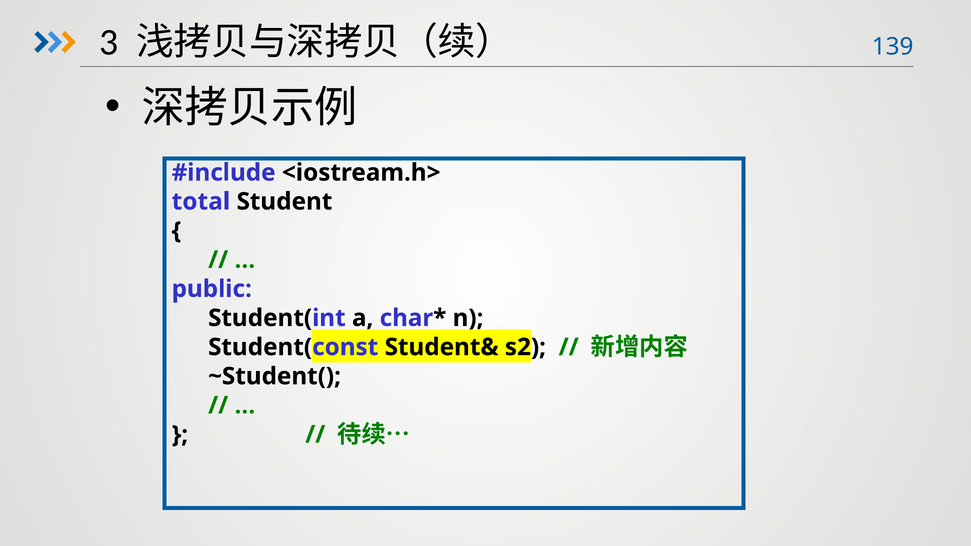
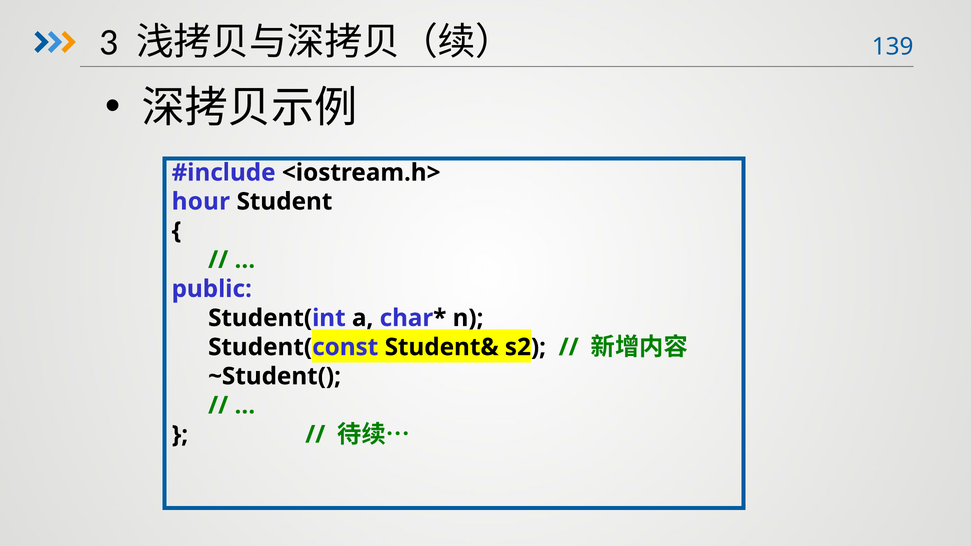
total: total -> hour (201, 202)
